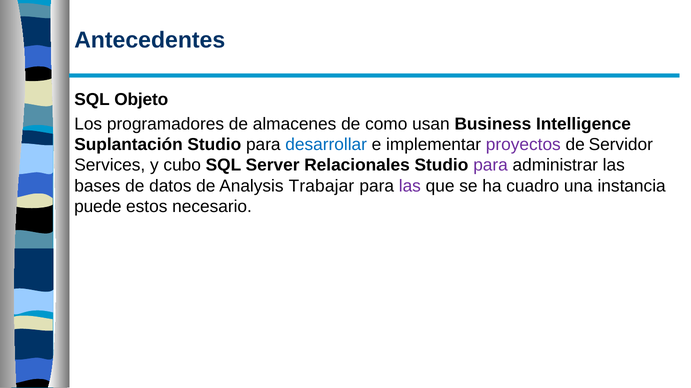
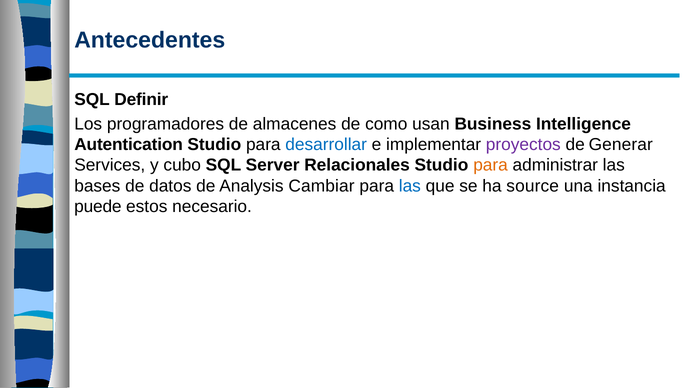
Objeto: Objeto -> Definir (141, 100)
Suplantación: Suplantación -> Autentication (129, 145)
Servidor: Servidor -> Generar (621, 145)
para colour: purple -> orange (491, 166)
Trabajar: Trabajar -> Cambiar (321, 186)
las colour: purple -> blue (410, 186)
cuadro: cuadro -> source (533, 186)
